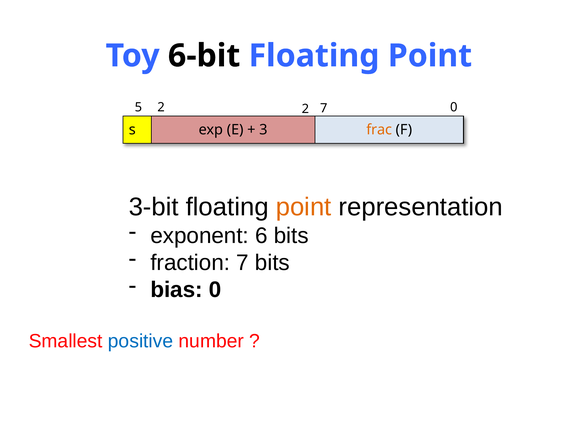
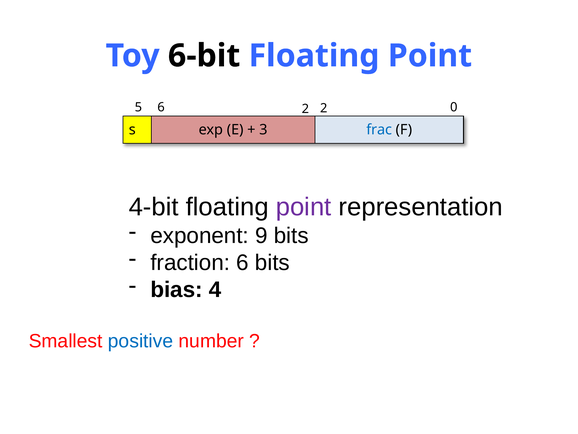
5 2: 2 -> 6 (161, 107)
2 7: 7 -> 2 (324, 108)
frac colour: orange -> blue (379, 130)
3-bit: 3-bit -> 4-bit (154, 207)
point colour: orange -> purple (304, 207)
6: 6 -> 9 (261, 235)
fraction 7: 7 -> 6 (243, 262)
bias 0: 0 -> 4 (215, 289)
